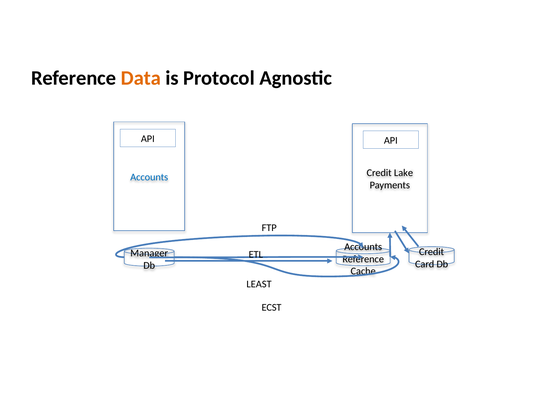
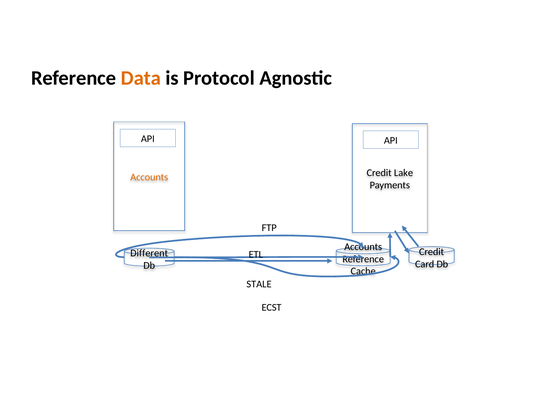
Accounts colour: blue -> orange (149, 177)
Manager: Manager -> Different (149, 253)
LEAST: LEAST -> STALE (259, 284)
